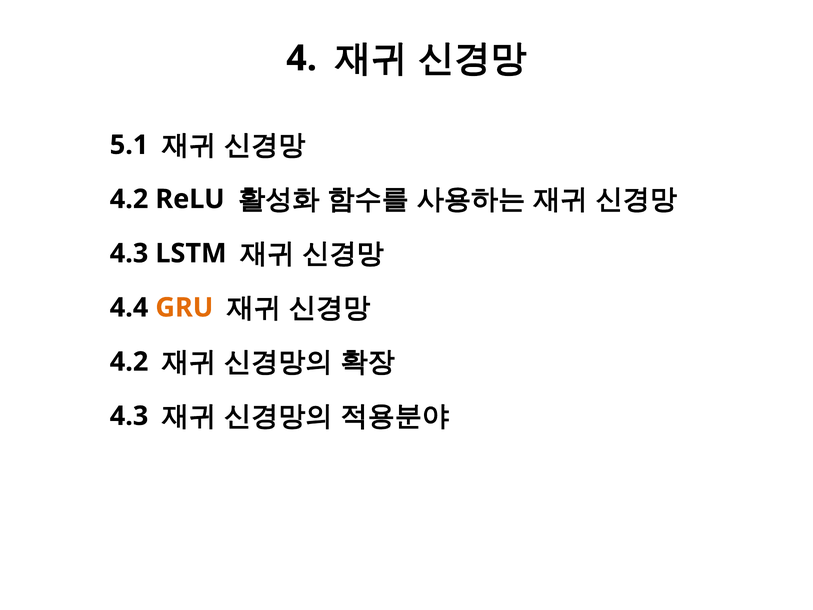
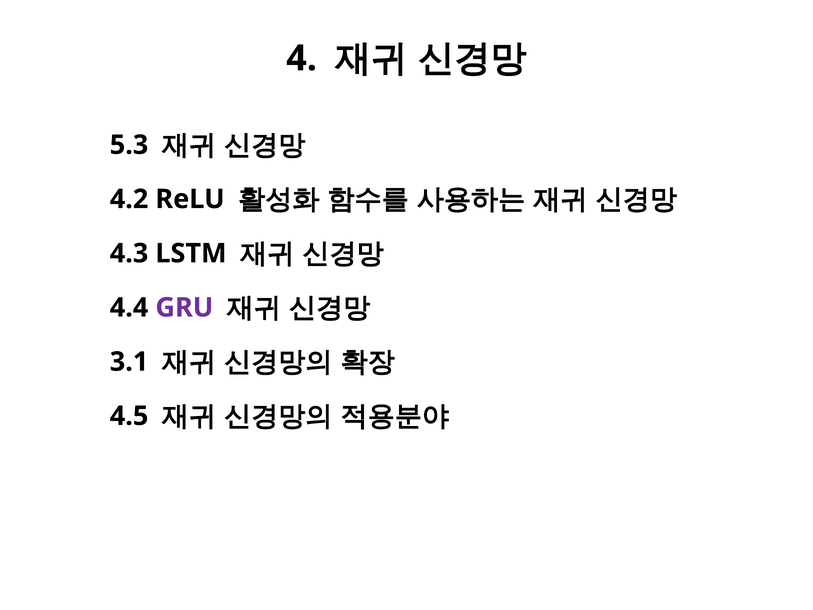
5.1: 5.1 -> 5.3 (129, 145)
GRU colour: orange -> purple (184, 307)
4.2: 4.2 -> 3.1 (129, 362)
4.3: 4.3 -> 4.5 (129, 416)
